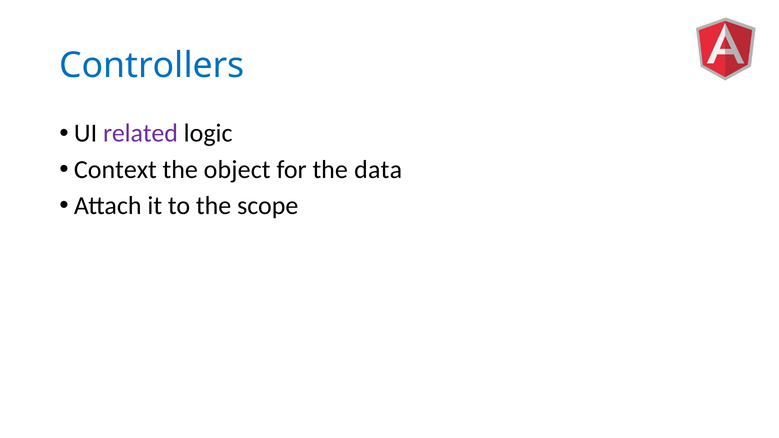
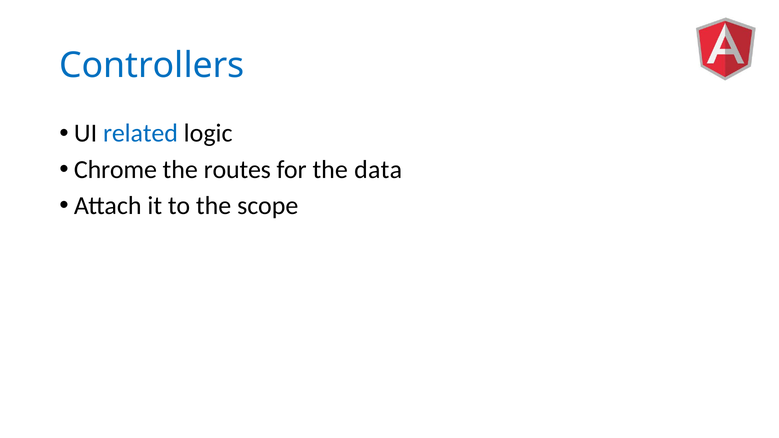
related colour: purple -> blue (140, 133)
Context: Context -> Chrome (115, 170)
object: object -> routes (237, 170)
